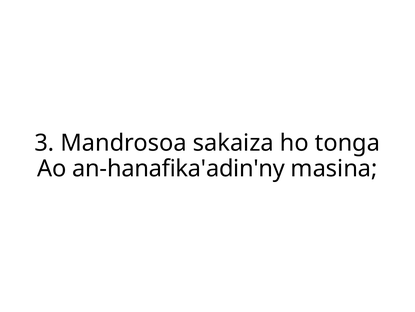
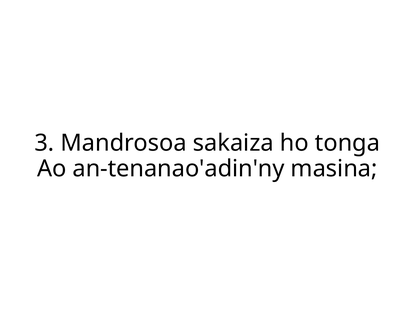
an-hanafika'adin'ny: an-hanafika'adin'ny -> an-tenanao'adin'ny (179, 168)
